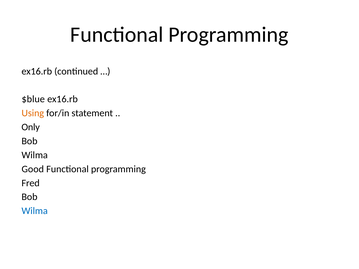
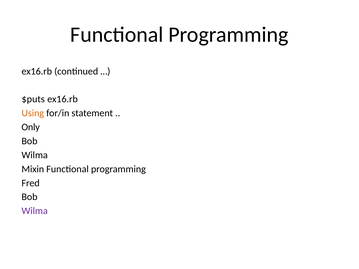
$blue: $blue -> $puts (33, 99)
Good: Good -> Mixin (33, 169)
Wilma colour: blue -> purple (35, 211)
